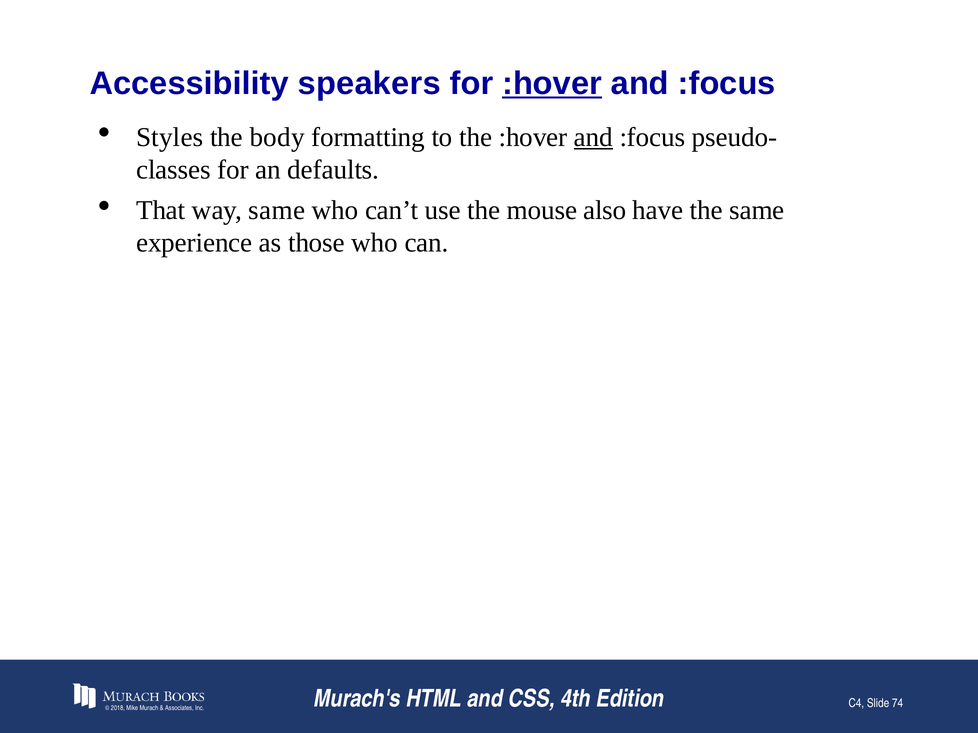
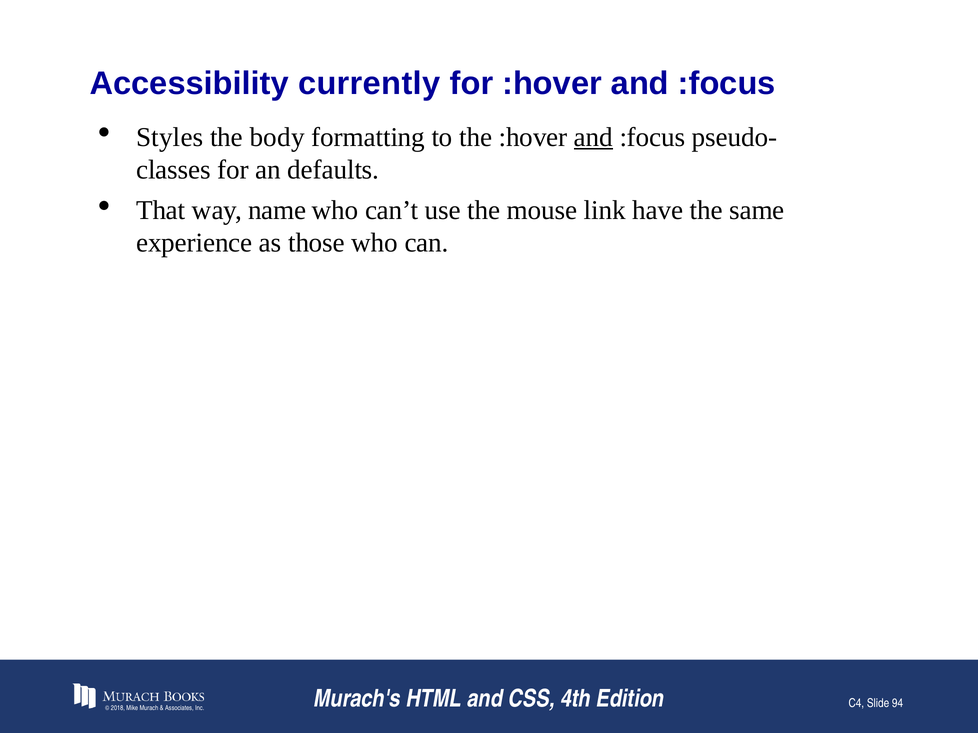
speakers: speakers -> currently (369, 84)
:hover underline: present -> none (552, 84)
way same: same -> name (277, 211)
also: also -> link (605, 211)
74: 74 -> 94 (898, 704)
